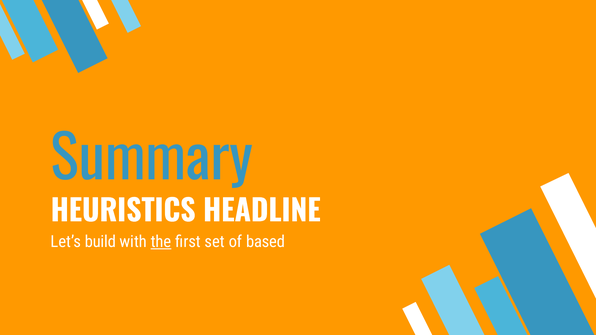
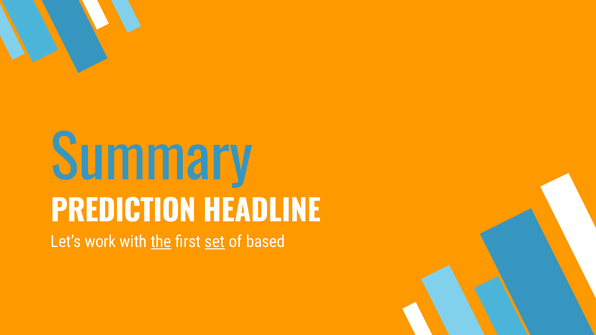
HEURISTICS: HEURISTICS -> PREDICTION (123, 212)
build: build -> work (100, 242)
set underline: none -> present (215, 242)
